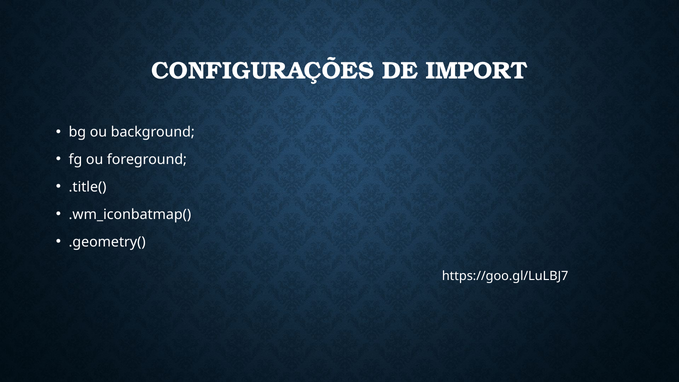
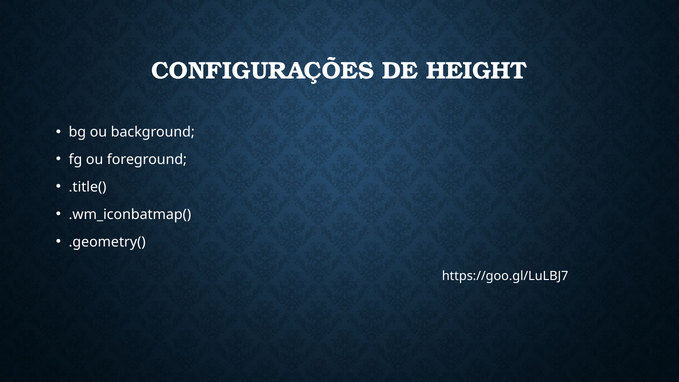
IMPORT: IMPORT -> HEIGHT (477, 71)
